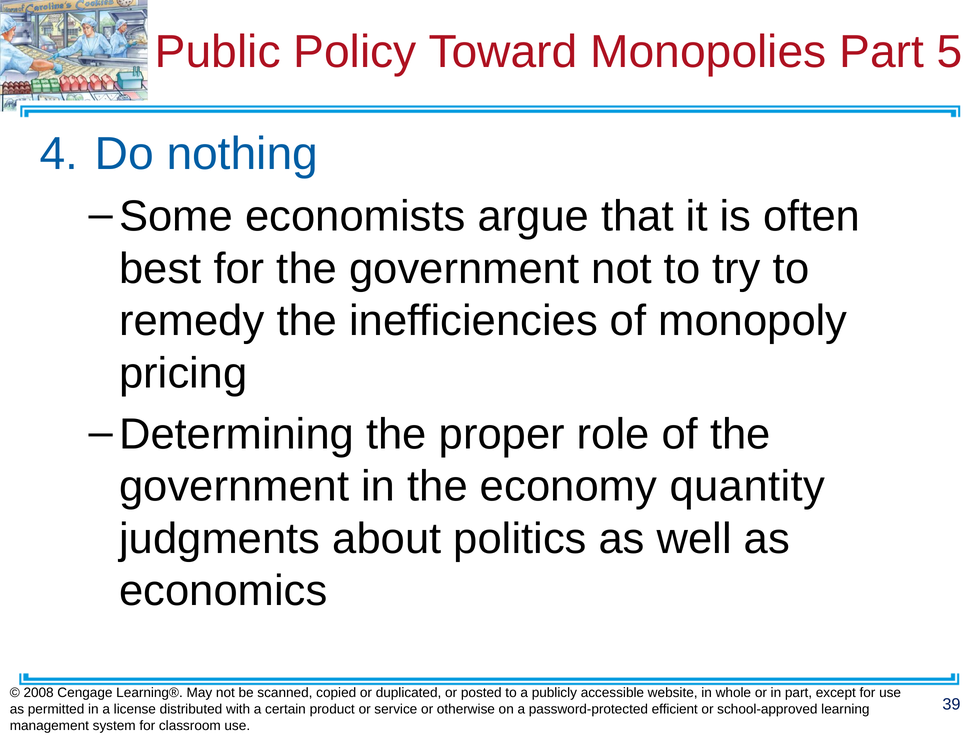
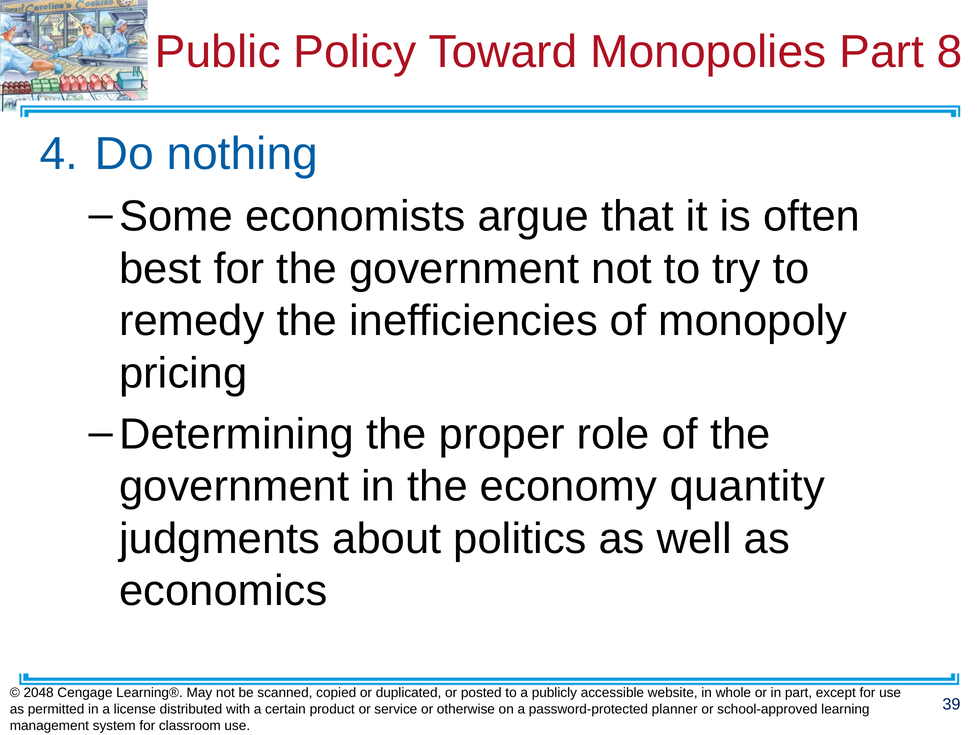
5: 5 -> 8 (950, 52)
2008: 2008 -> 2048 (39, 693)
efficient: efficient -> planner (675, 709)
